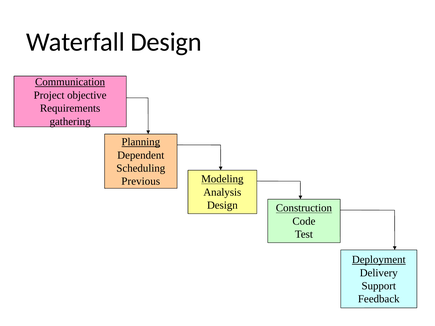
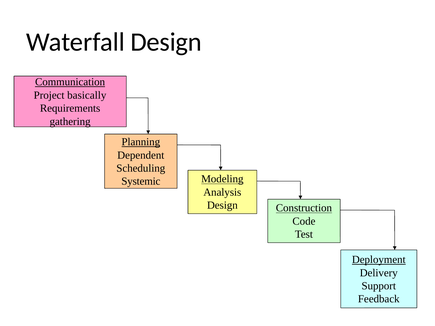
objective: objective -> basically (87, 95)
Previous: Previous -> Systemic (141, 181)
